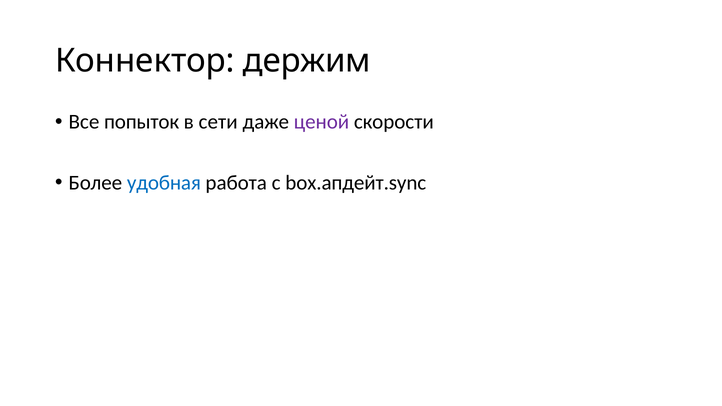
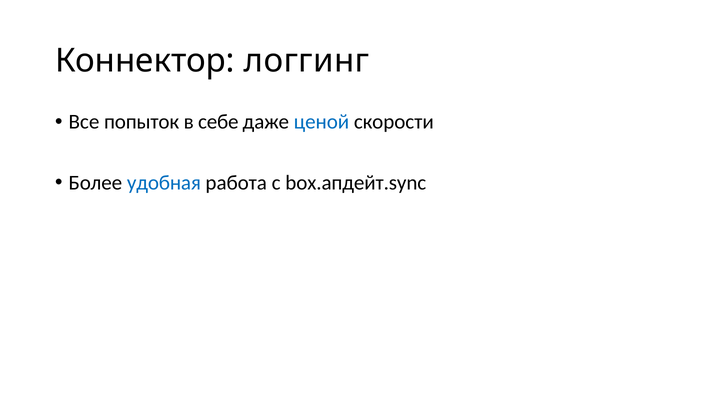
держим: держим -> логгинг (307, 61)
сети: сети -> себе (218, 122)
ценой colour: purple -> blue (322, 122)
